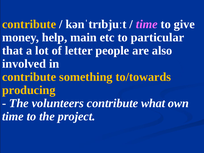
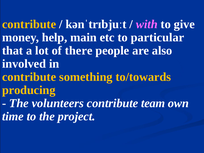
time: time -> with (147, 24)
letter: letter -> there (79, 51)
what: what -> team (153, 103)
